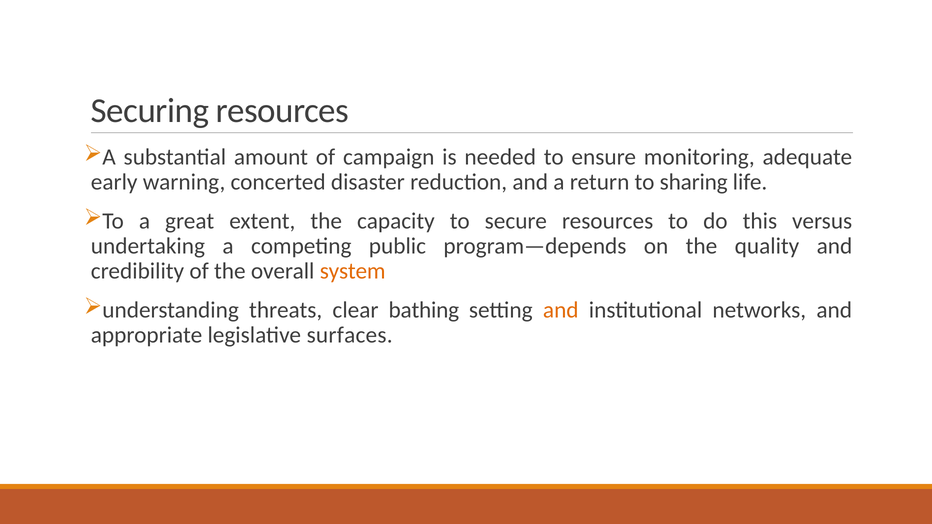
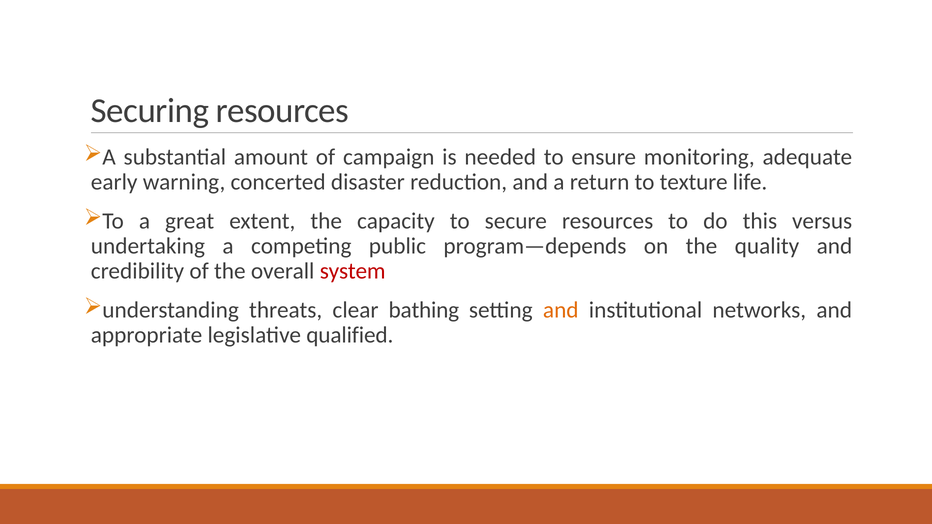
sharing: sharing -> texture (694, 182)
system colour: orange -> red (353, 271)
surfaces: surfaces -> qualified (350, 335)
